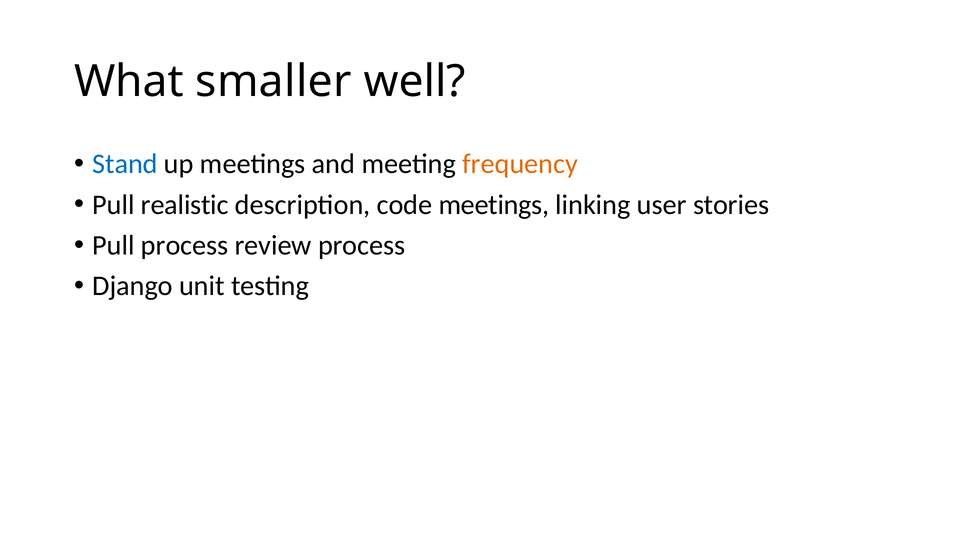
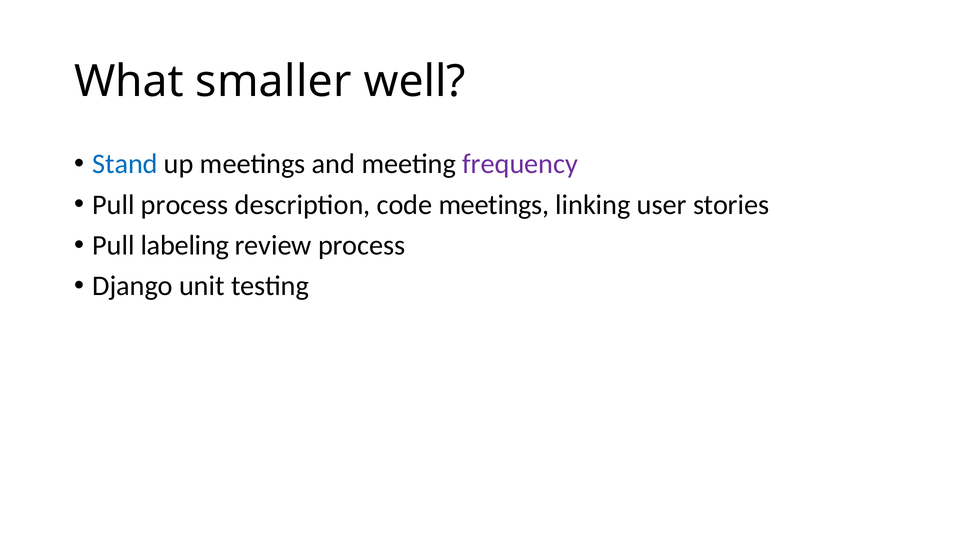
frequency colour: orange -> purple (520, 164)
Pull realistic: realistic -> process (185, 205)
Pull process: process -> labeling (185, 245)
